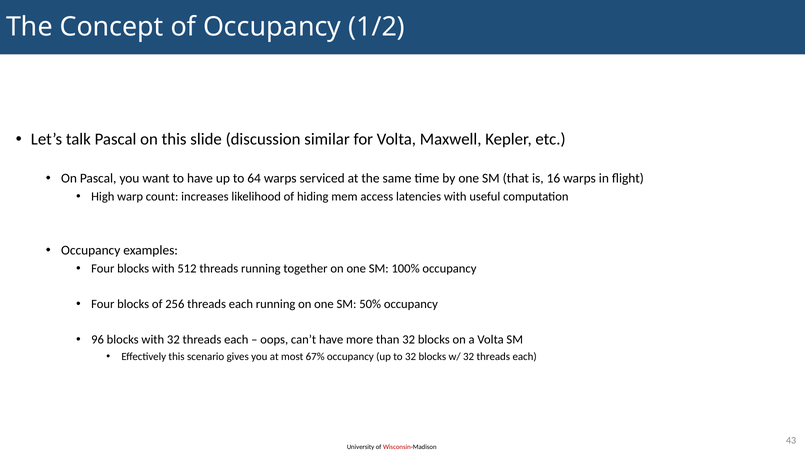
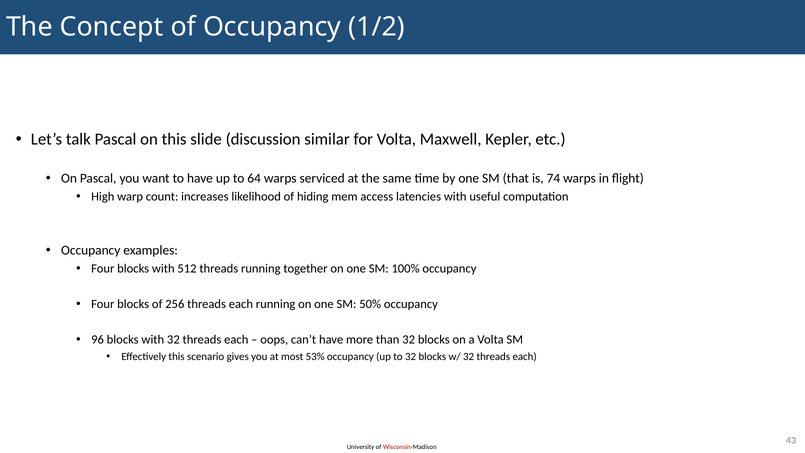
16: 16 -> 74 (553, 178)
67%: 67% -> 53% (315, 357)
